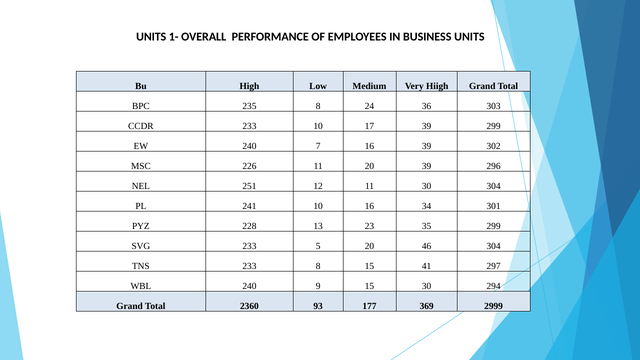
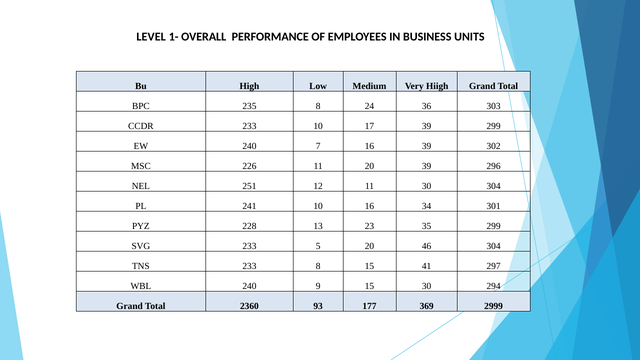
UNITS: UNITS -> LEVEL (151, 37)
